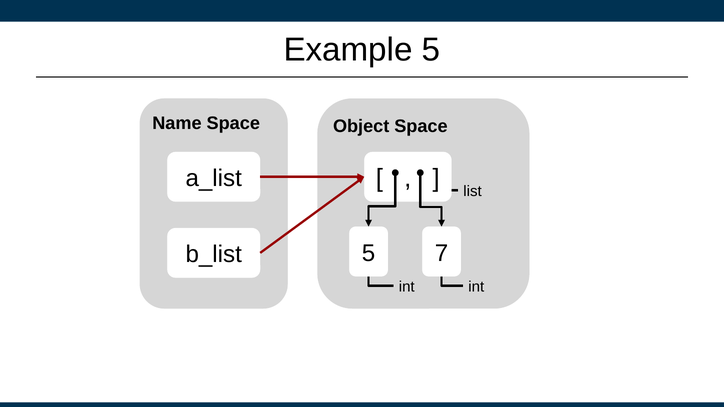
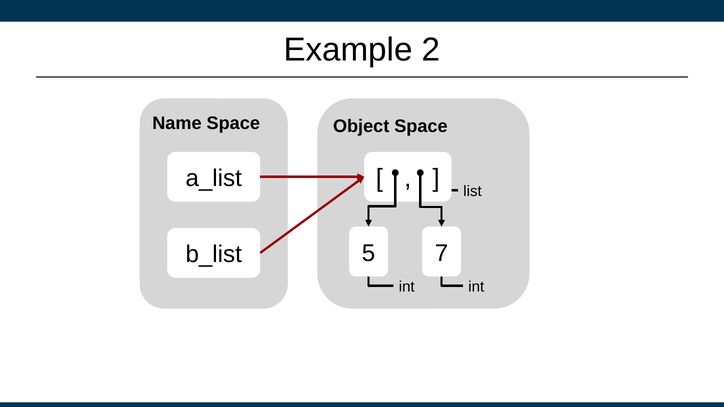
Example 5: 5 -> 2 (431, 50)
